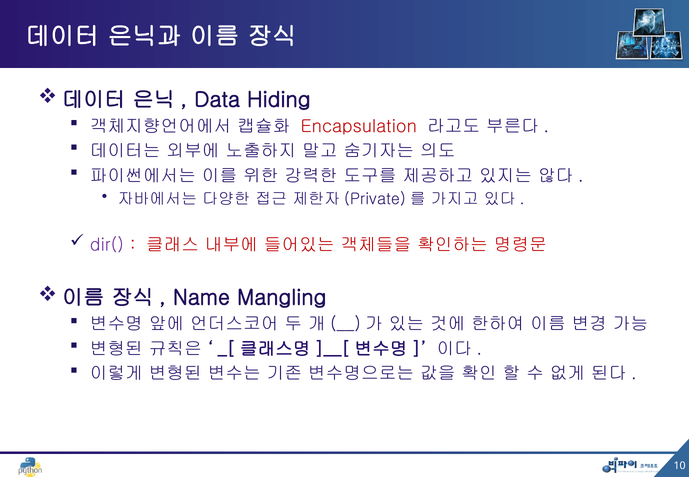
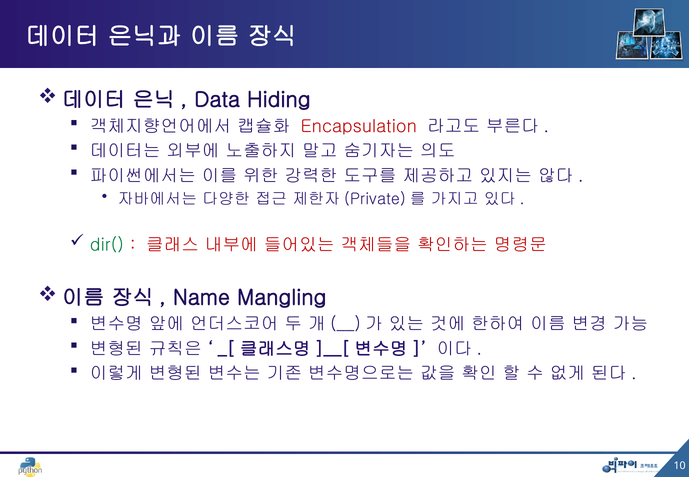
dir( colour: purple -> green (107, 245)
